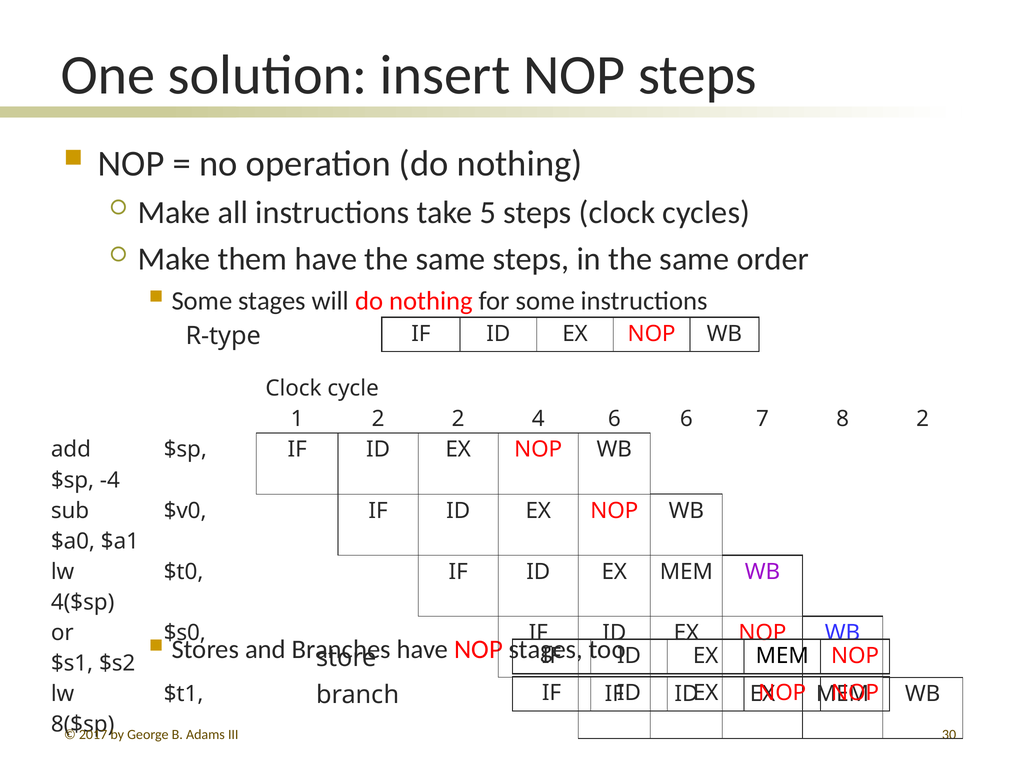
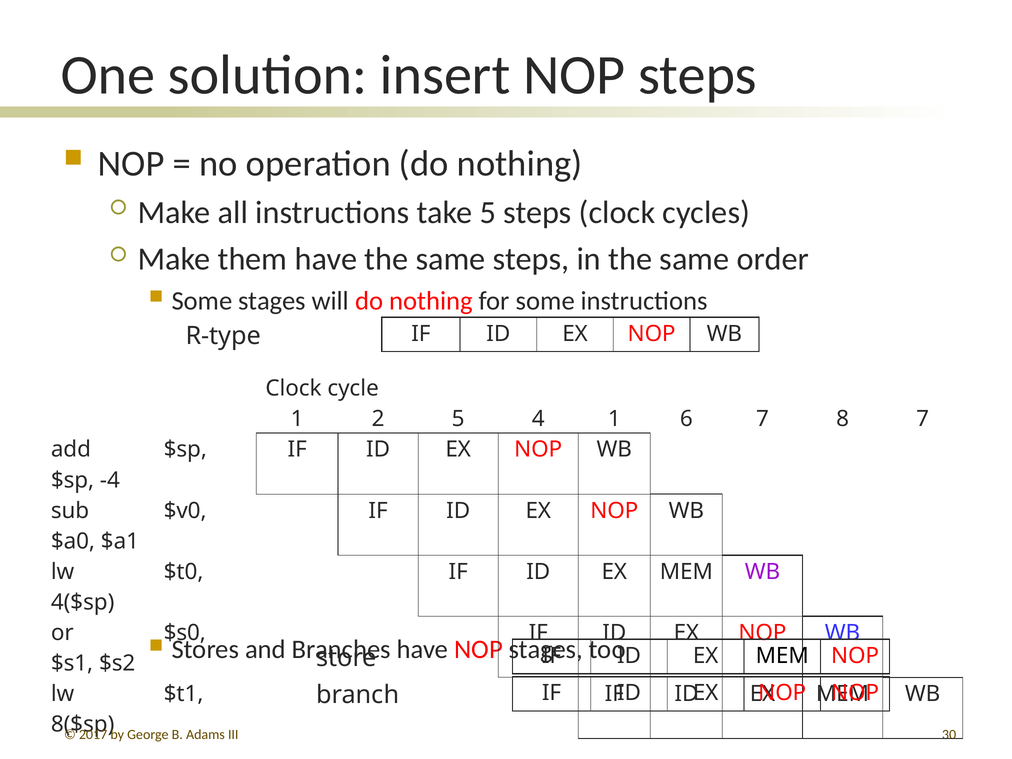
2 2: 2 -> 5 (458, 419)
4 6: 6 -> 1 (614, 419)
8 2: 2 -> 7 (923, 419)
